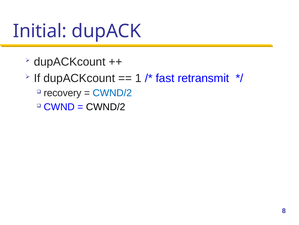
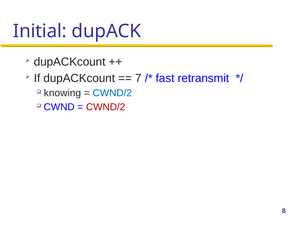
1: 1 -> 7 (138, 78)
recovery: recovery -> knowing (62, 93)
CWND/2 colour: black -> red (106, 107)
